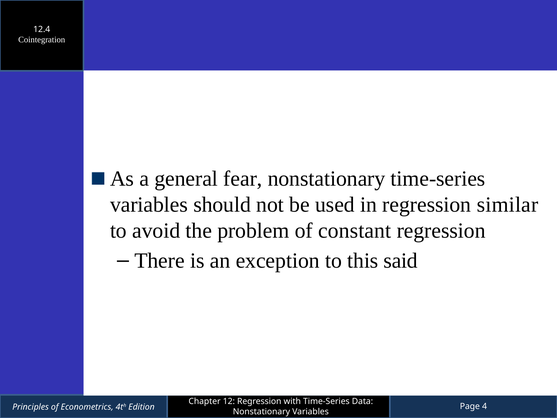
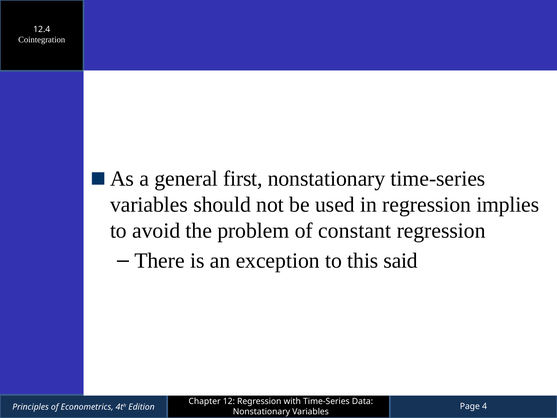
fear: fear -> first (243, 179)
similar: similar -> implies (508, 204)
